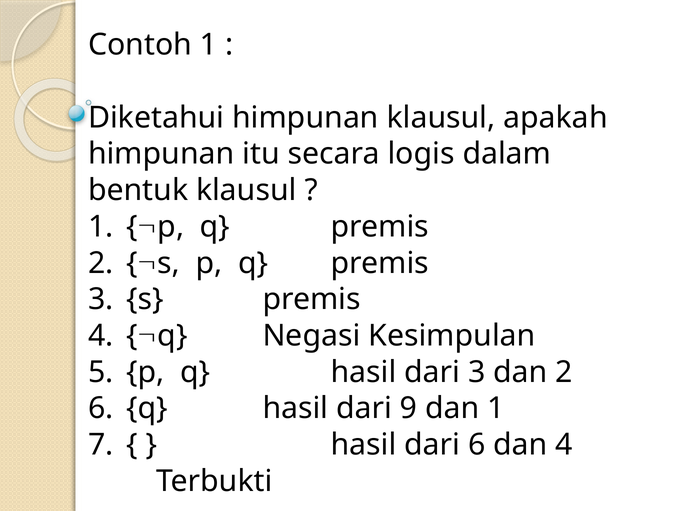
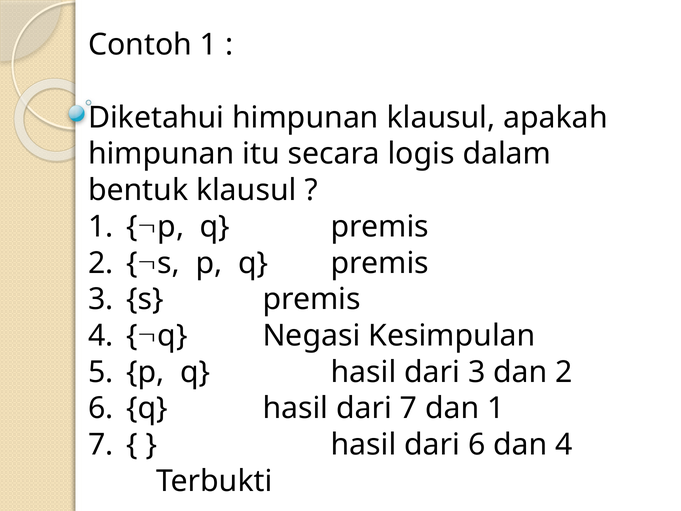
dari 9: 9 -> 7 (409, 408)
